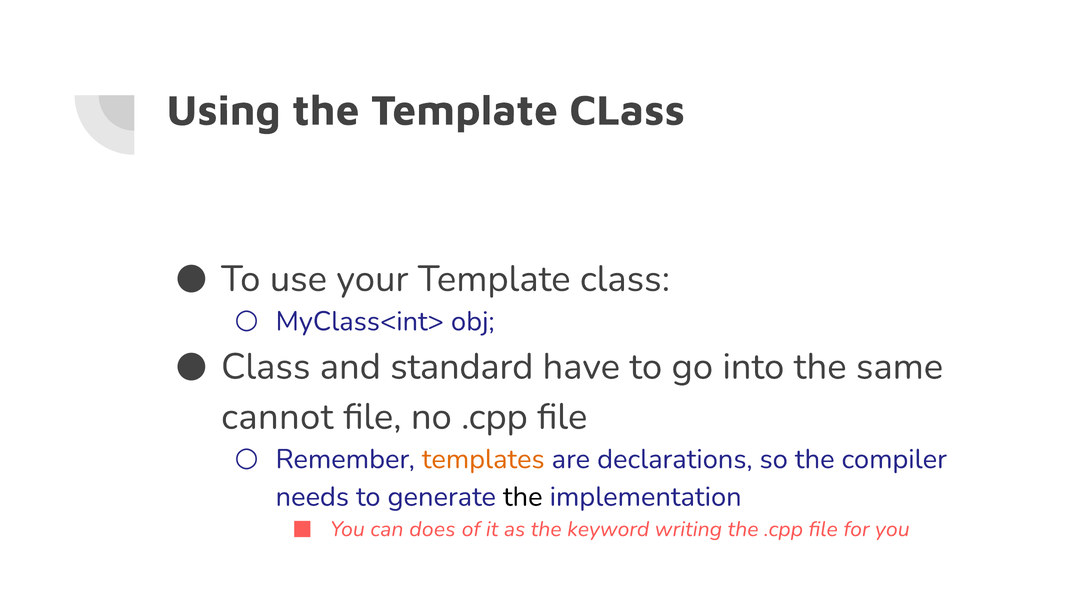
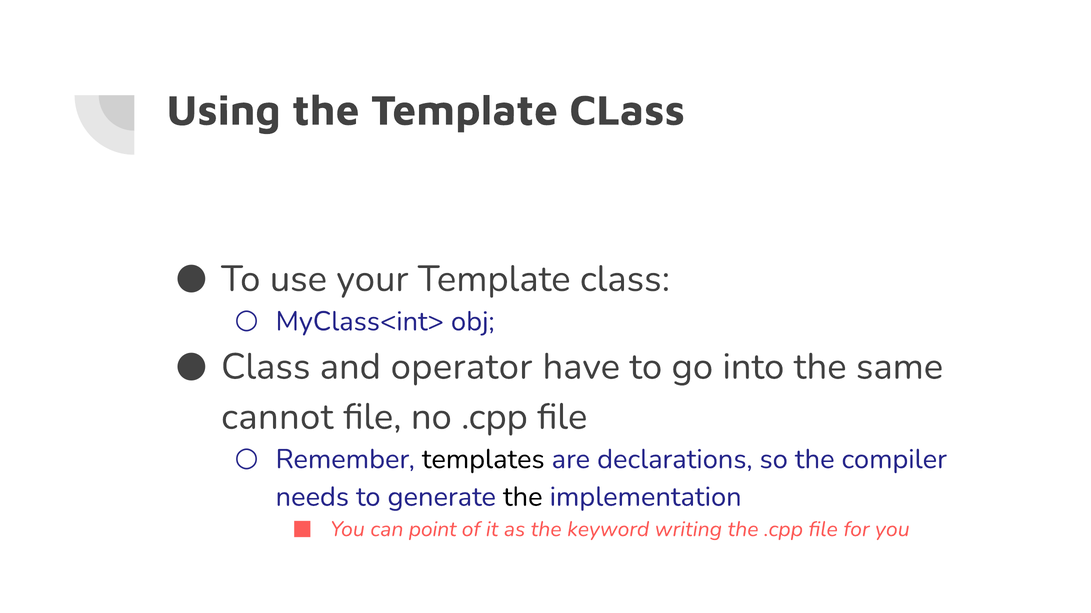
standard: standard -> operator (462, 367)
templates colour: orange -> black (483, 460)
does: does -> point (433, 530)
